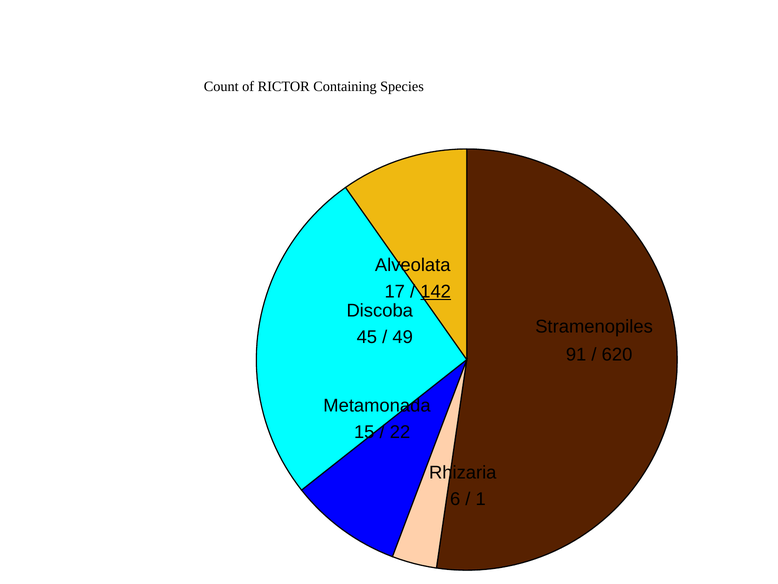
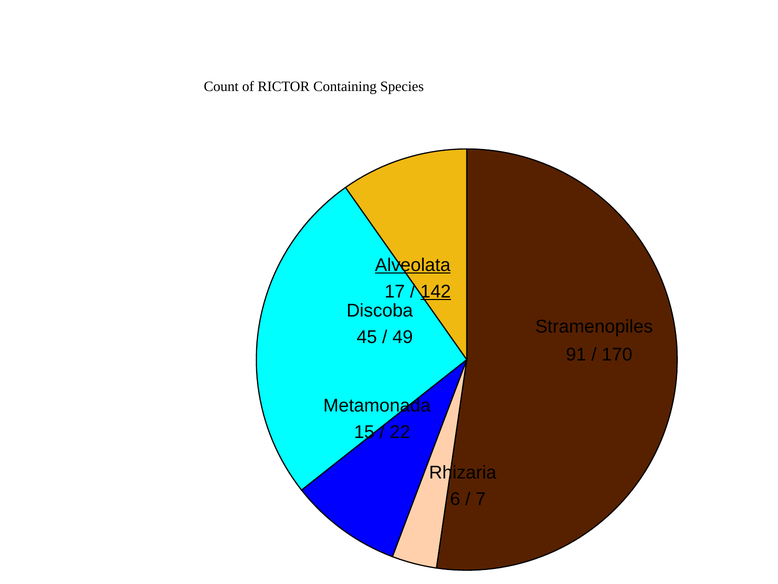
Alveolata underline: none -> present (413, 265)
620: 620 -> 170 (617, 354)
1: 1 -> 7 (481, 499)
